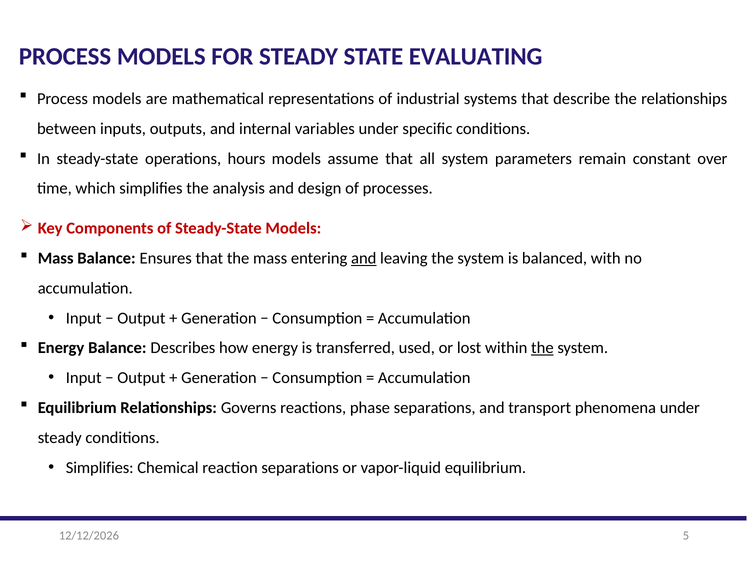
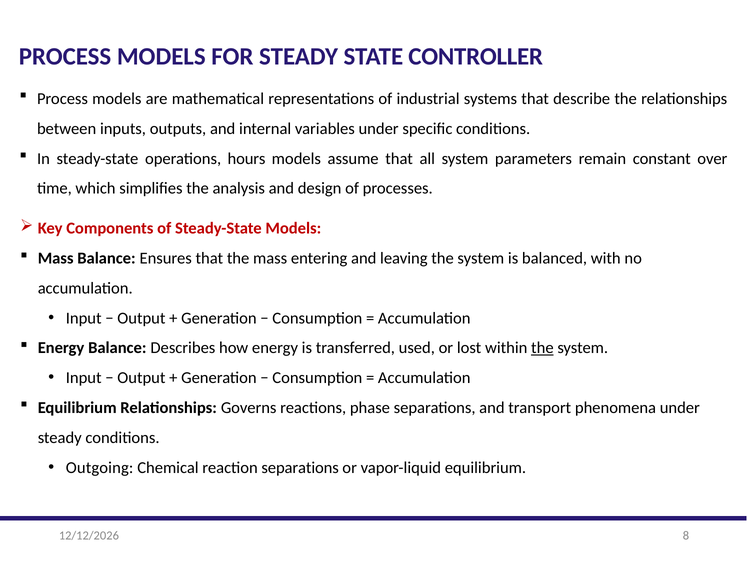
EVALUATING: EVALUATING -> CONTROLLER (476, 57)
and underline: present -> none (364, 258)
Simplifies: Simplifies -> Outgoing (100, 468)
5: 5 -> 8 (686, 536)
